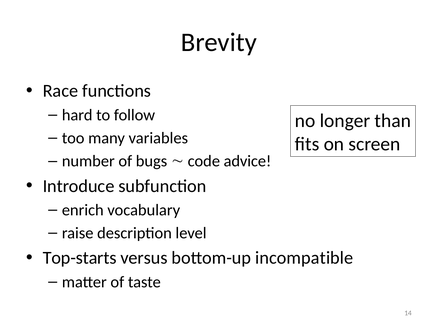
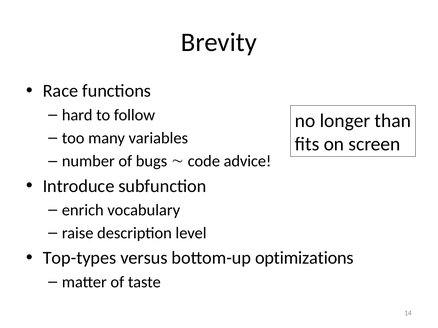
Top-starts: Top-starts -> Top-types (80, 258)
incompatible: incompatible -> optimizations (304, 258)
